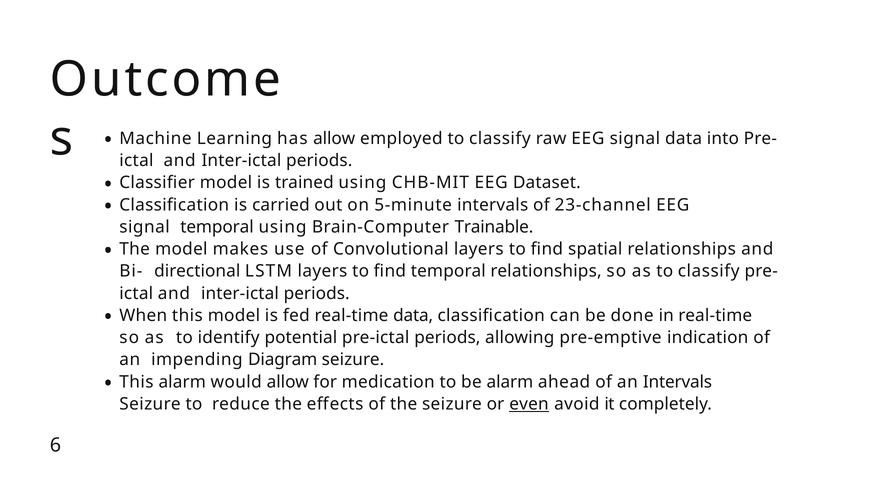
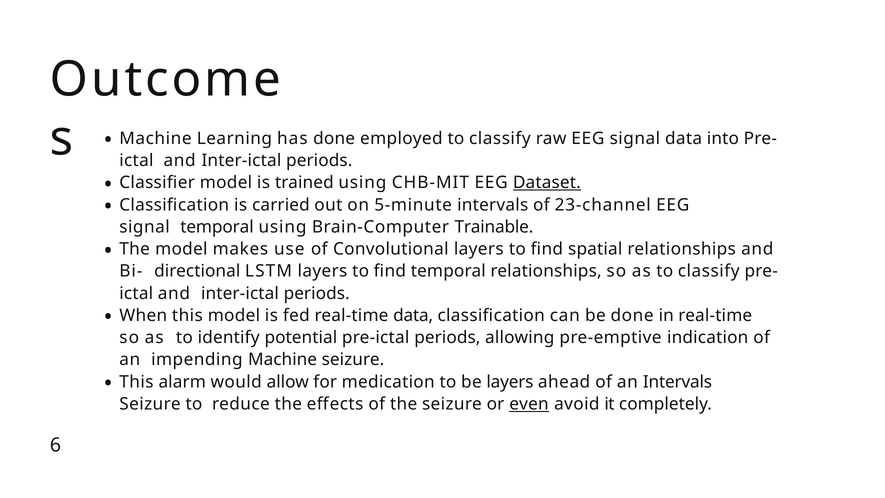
has allow: allow -> done (334, 138)
Dataset underline: none -> present (547, 183)
impending Diagram: Diagram -> Machine (283, 360)
be alarm: alarm -> layers (510, 382)
